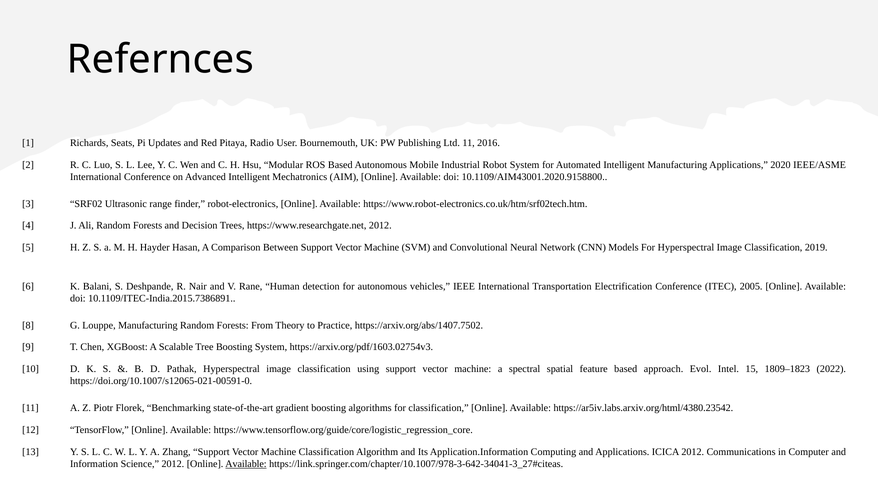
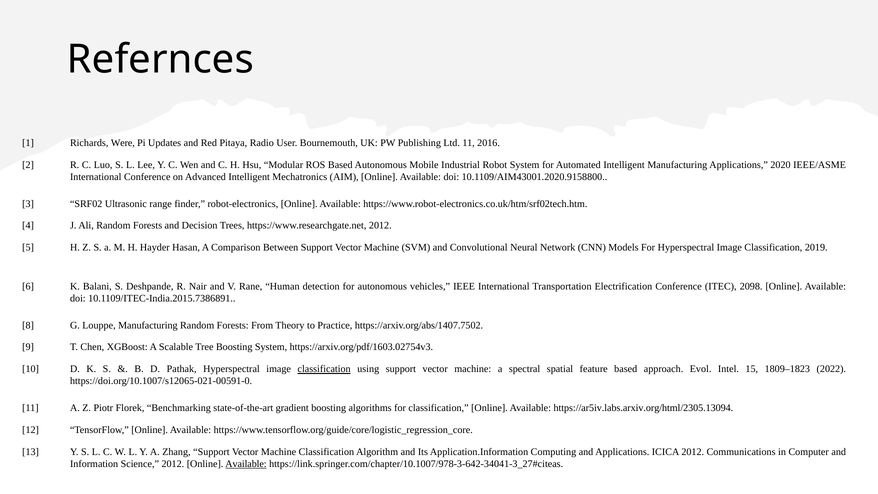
Seats: Seats -> Were (123, 143)
2005: 2005 -> 2098 (751, 286)
classification underline: none -> present (324, 369)
https://ar5iv.labs.arxiv.org/html/4380.23542: https://ar5iv.labs.arxiv.org/html/4380.23542 -> https://ar5iv.labs.arxiv.org/html/2305.13094 (643, 408)
